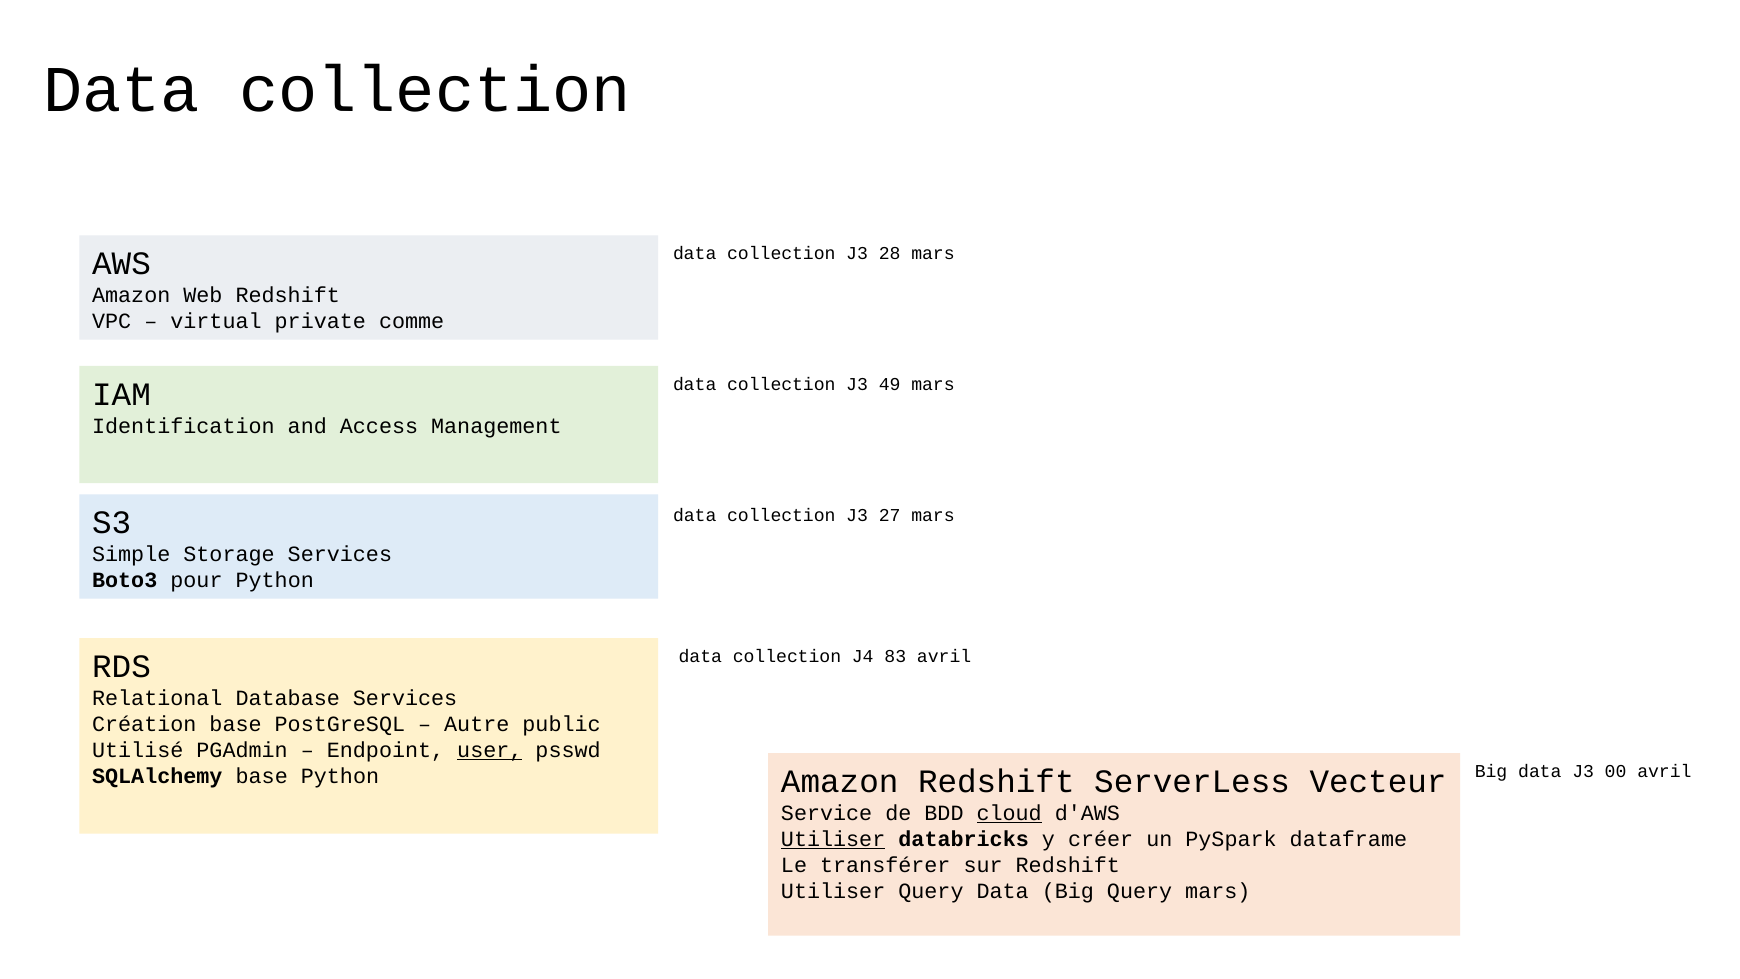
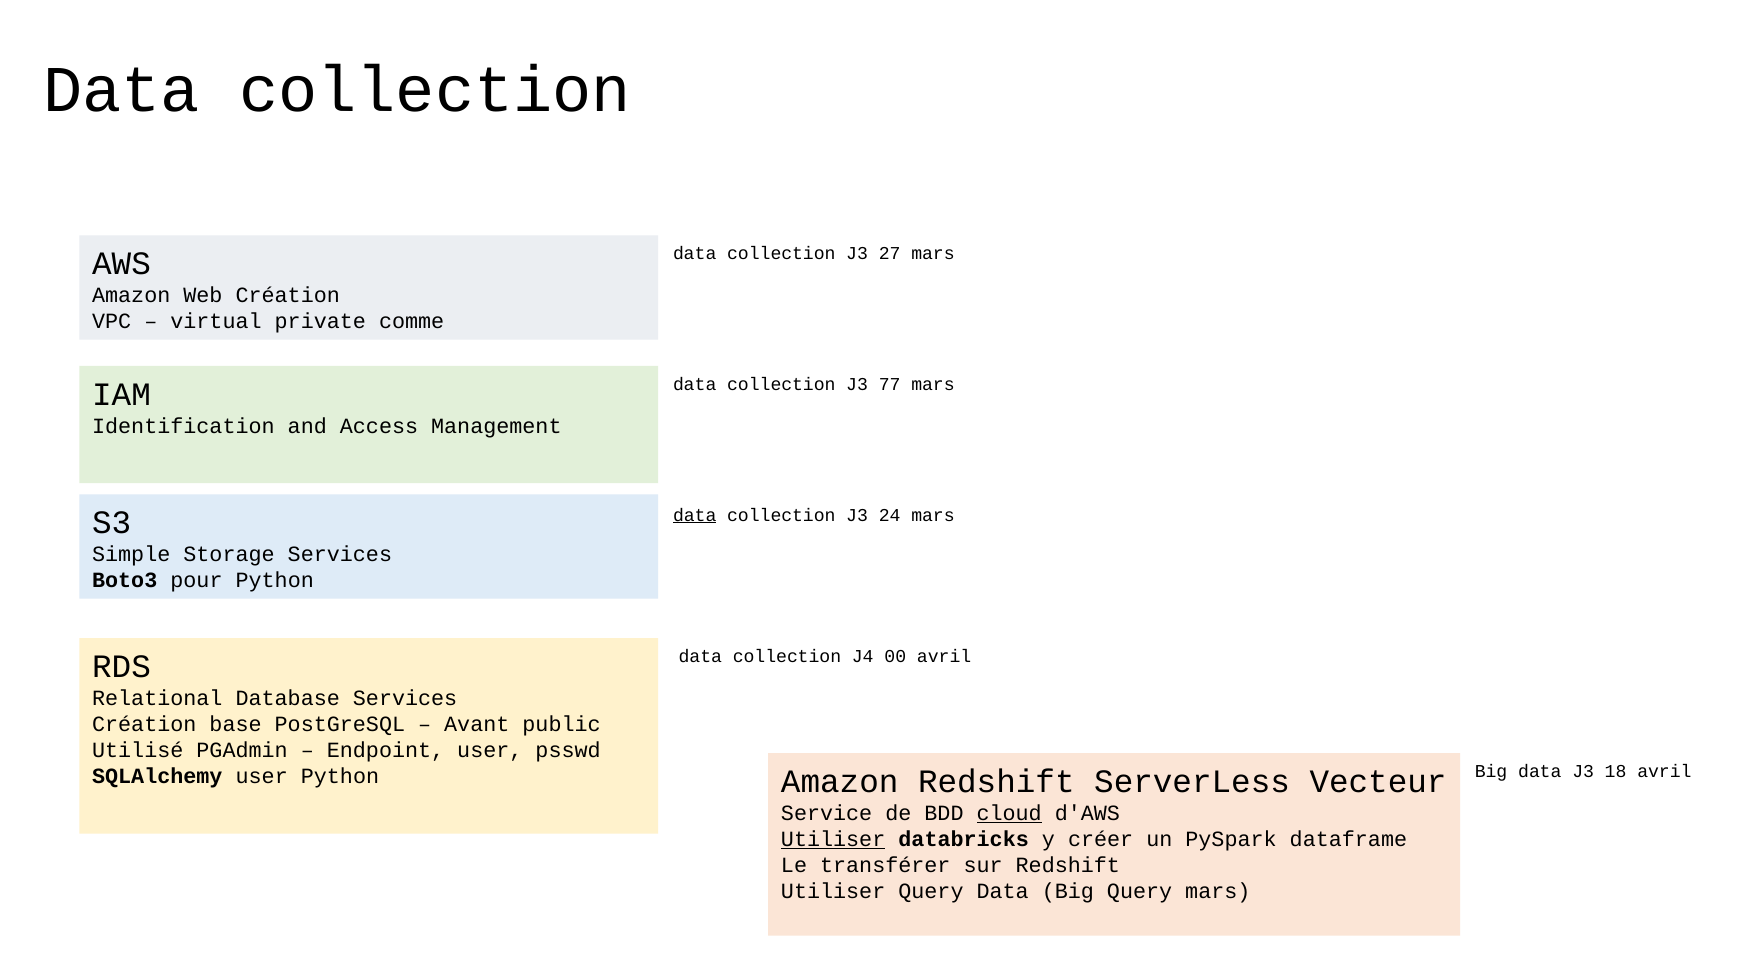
28: 28 -> 27 (890, 254)
Web Redshift: Redshift -> Création (288, 295)
49: 49 -> 77 (890, 384)
data underline: none -> present (695, 515)
27: 27 -> 24 (890, 515)
83: 83 -> 00 (895, 656)
Autre: Autre -> Avant (477, 724)
user underline: present -> none (490, 750)
00: 00 -> 18 (1616, 772)
SQLAlchemy base: base -> user (262, 776)
